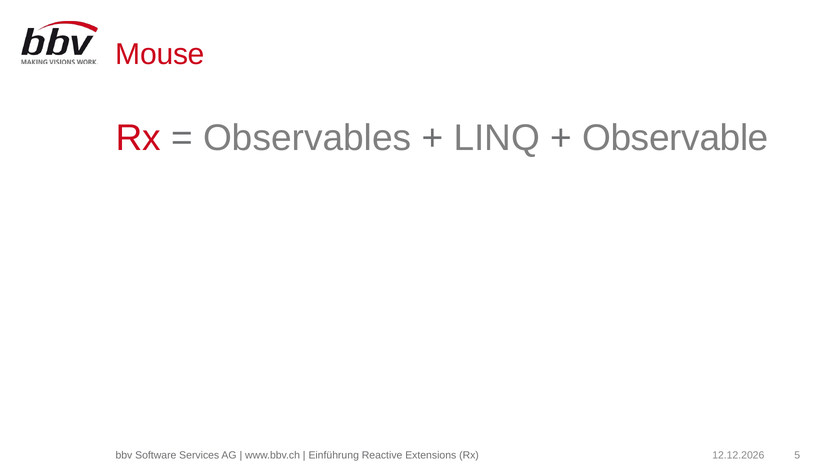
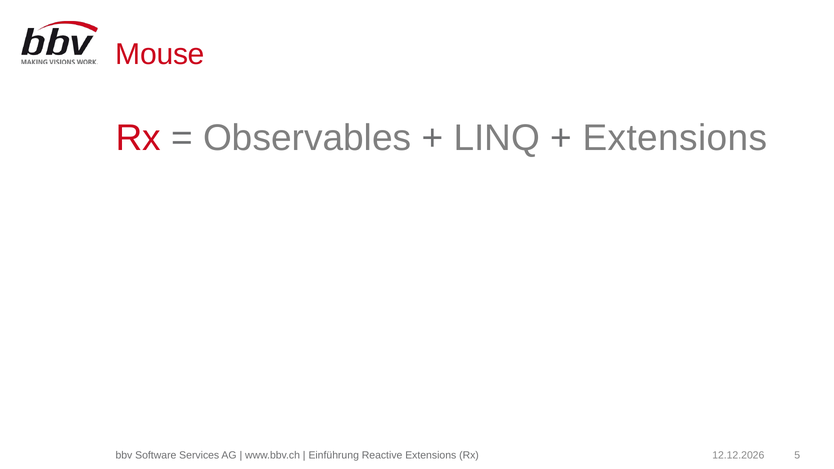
Observable: Observable -> Extensions (675, 138)
